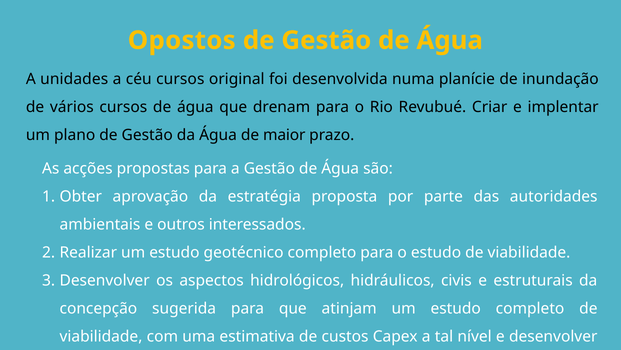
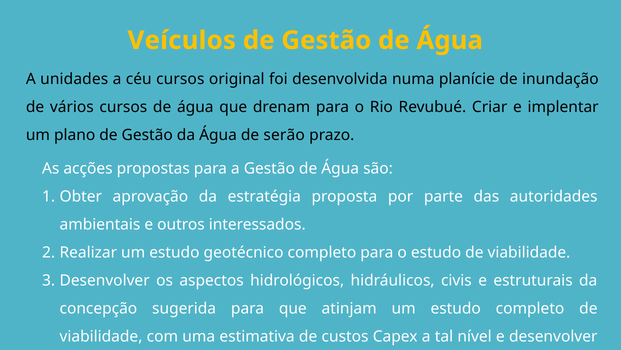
Opostos: Opostos -> Veículos (182, 40)
maior: maior -> serão (284, 135)
